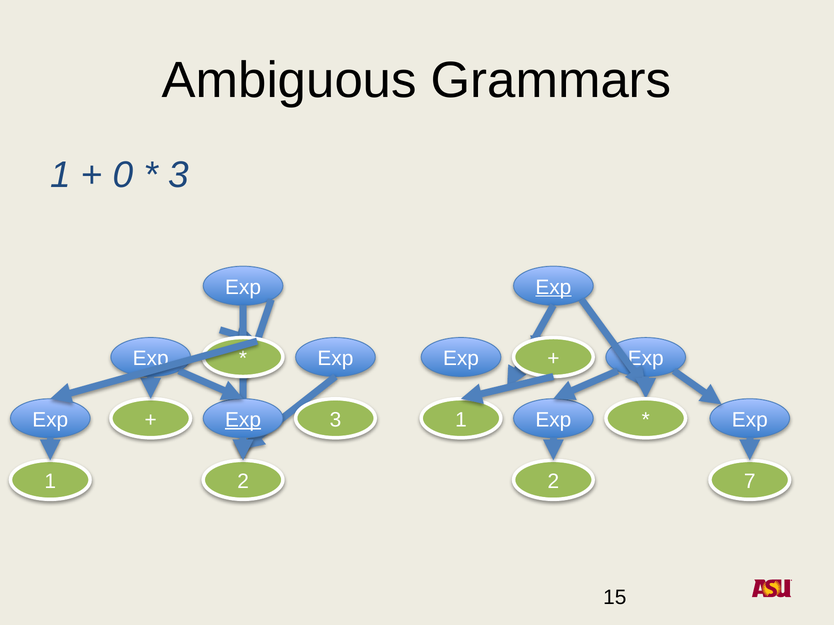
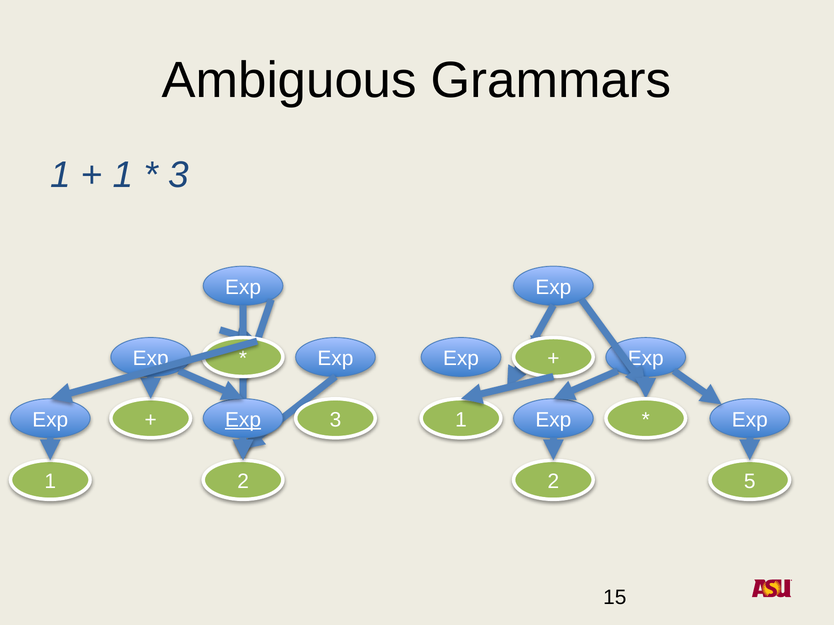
0: 0 -> 1 (123, 175)
Exp underline: present -> none (553, 287)
7: 7 -> 5 (750, 482)
